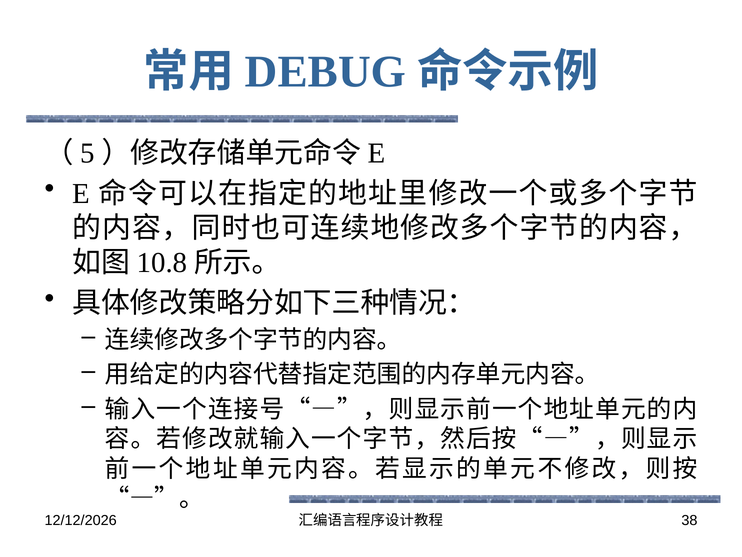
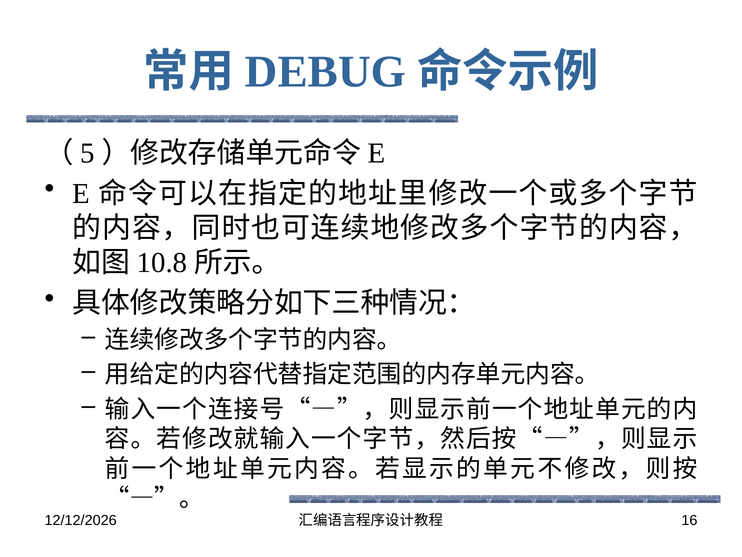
38: 38 -> 16 (689, 520)
